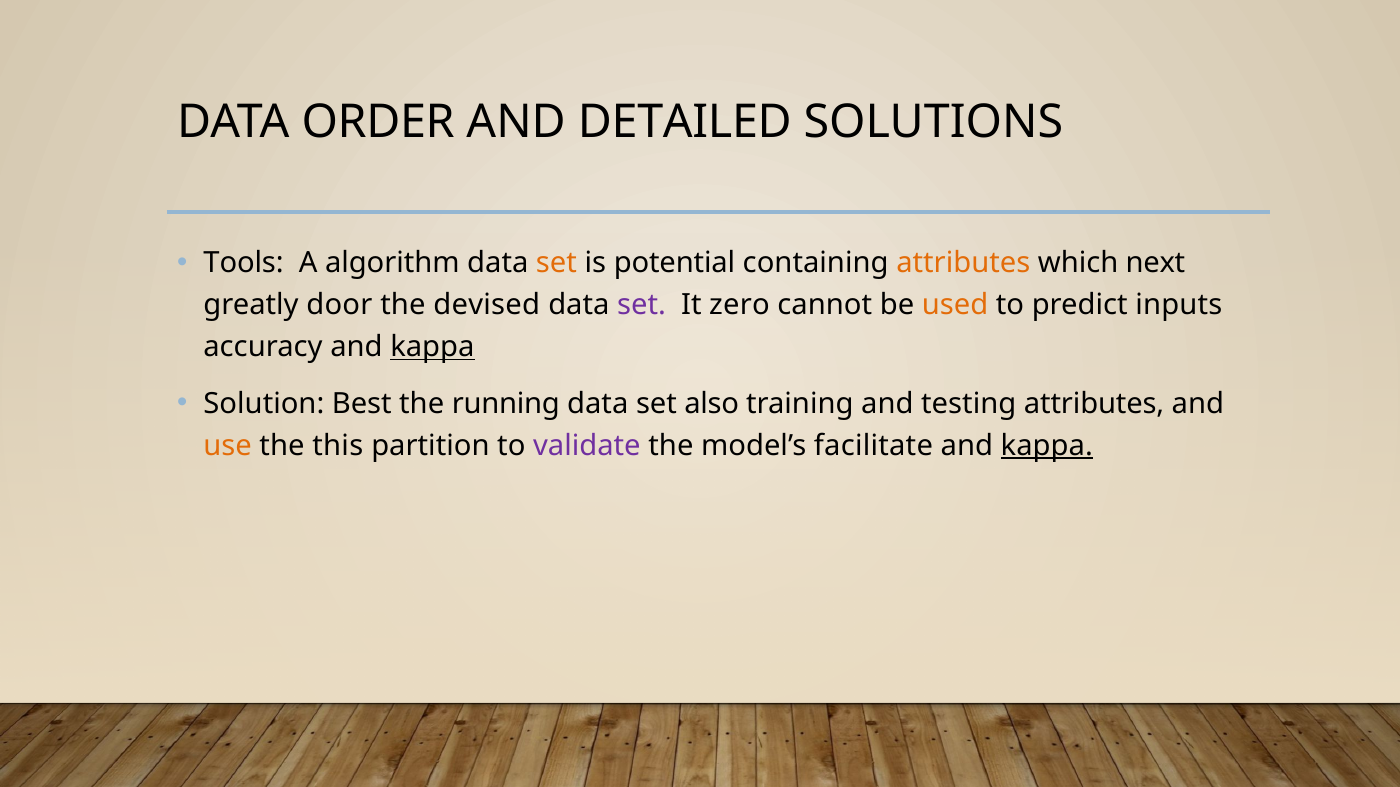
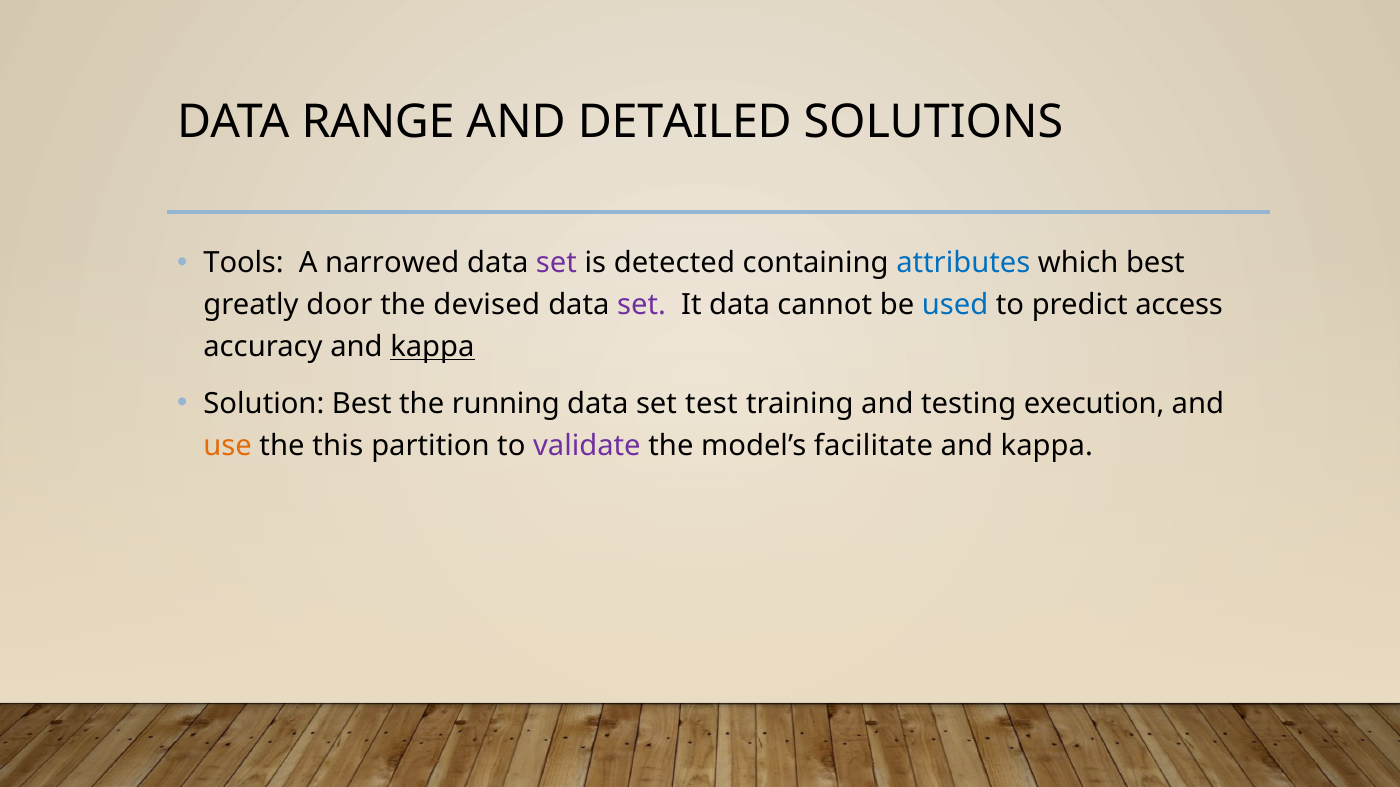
ORDER: ORDER -> RANGE (378, 123)
algorithm: algorithm -> narrowed (392, 263)
set colour: orange -> purple (556, 263)
potential: potential -> detected (674, 263)
attributes colour: orange -> blue (963, 263)
which next: next -> best (1155, 263)
It zero: zero -> data (740, 305)
used colour: orange -> blue (955, 305)
inputs: inputs -> access (1179, 305)
also: also -> test (711, 404)
testing attributes: attributes -> execution (1094, 404)
kappa underline: present -> none (1047, 446)
